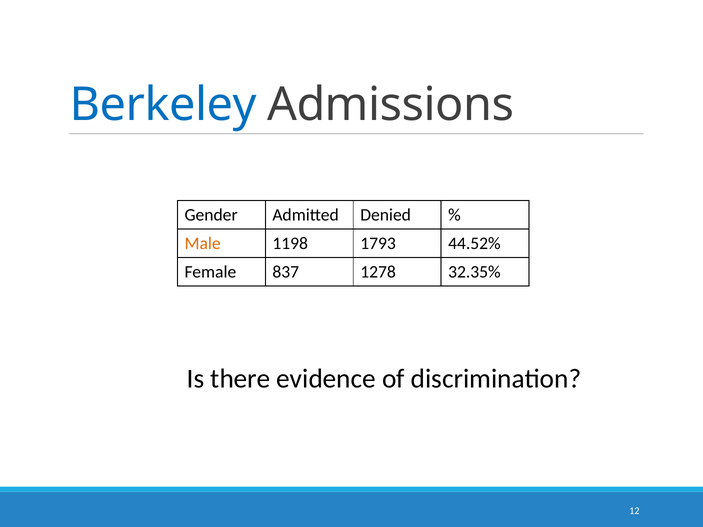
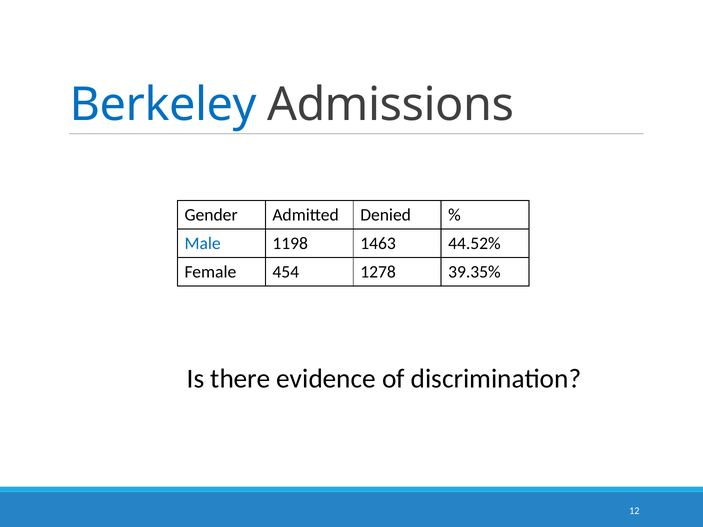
Male colour: orange -> blue (203, 244)
1793: 1793 -> 1463 (378, 244)
837: 837 -> 454 (286, 272)
32.35%: 32.35% -> 39.35% (474, 272)
